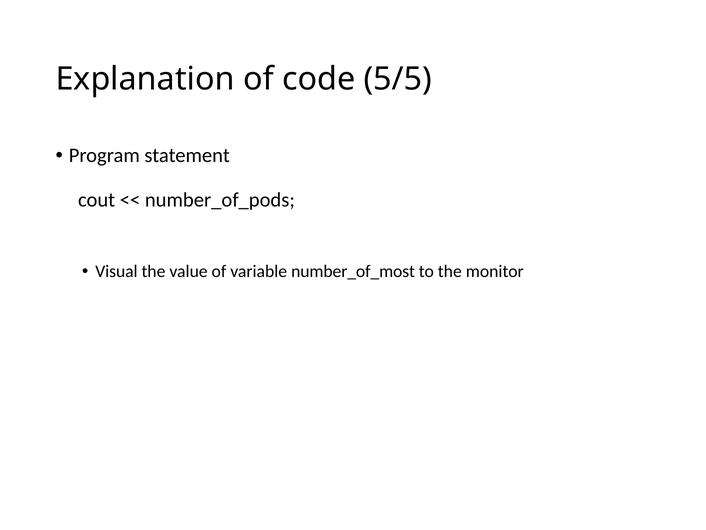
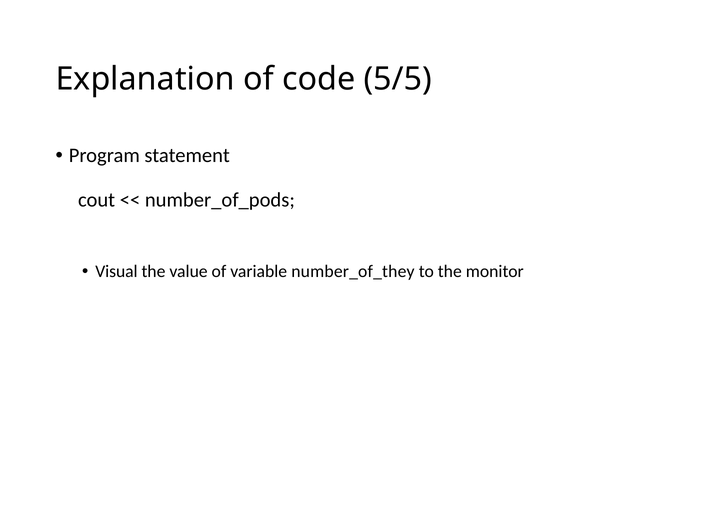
number_of_most: number_of_most -> number_of_they (353, 271)
